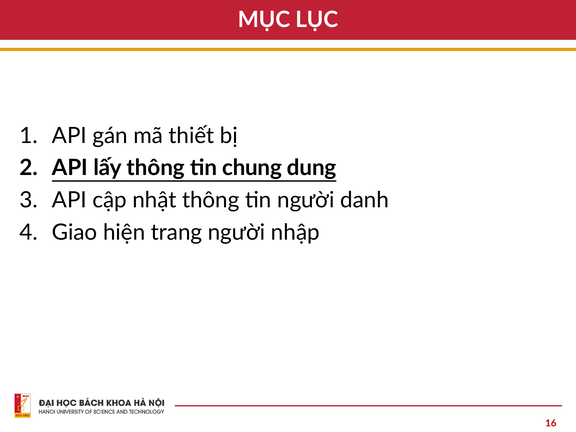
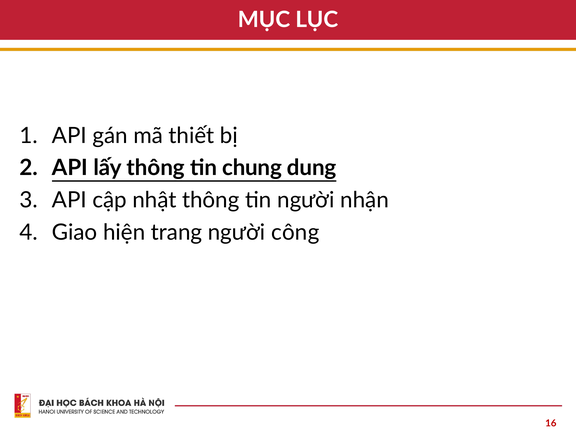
danh: danh -> nhận (365, 200)
nhập: nhập -> công (295, 232)
